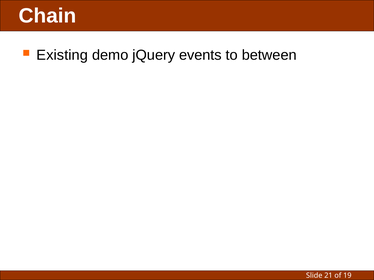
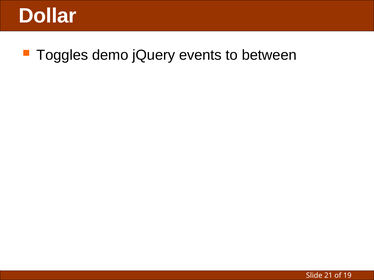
Chain: Chain -> Dollar (48, 16)
Existing: Existing -> Toggles (62, 55)
